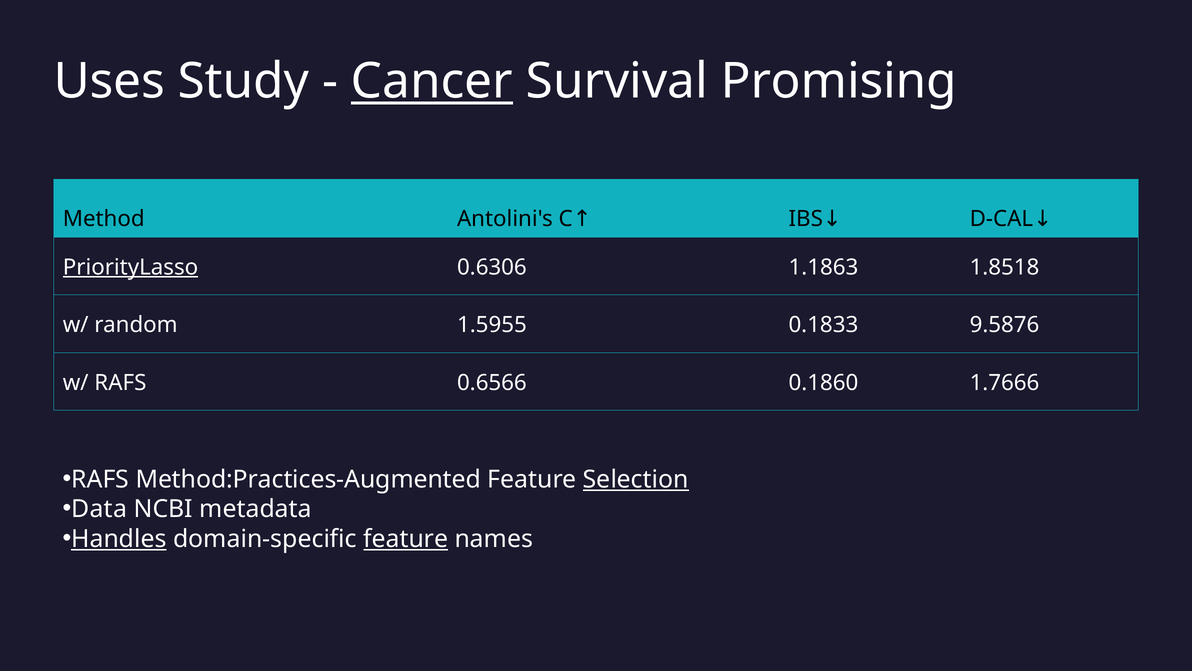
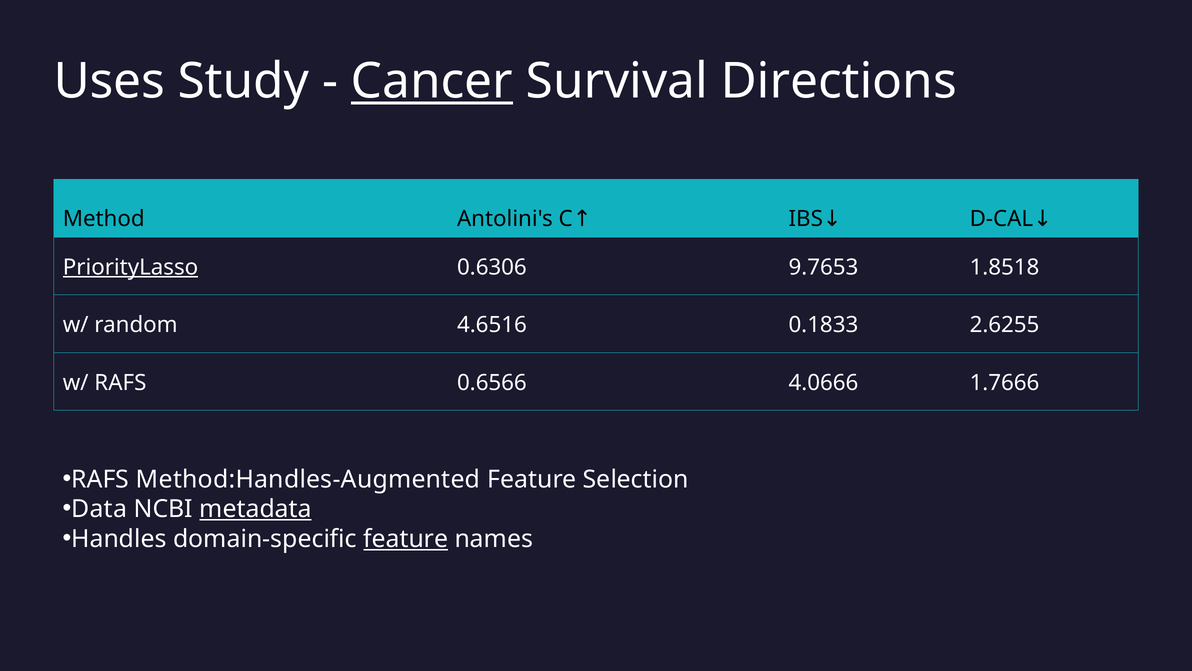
Promising: Promising -> Directions (839, 81)
1.1863: 1.1863 -> 9.7653 (823, 267)
1.5955: 1.5955 -> 4.6516 (492, 325)
9.5876: 9.5876 -> 2.6255 (1005, 325)
0.1860: 0.1860 -> 4.0666 (823, 382)
Method:Practices-Augmented: Method:Practices-Augmented -> Method:Handles-Augmented (308, 479)
Selection underline: present -> none (636, 479)
metadata underline: none -> present (256, 509)
Handles underline: present -> none (119, 539)
